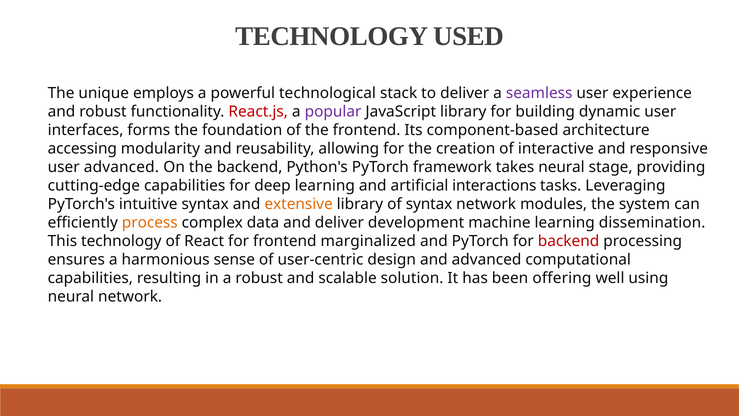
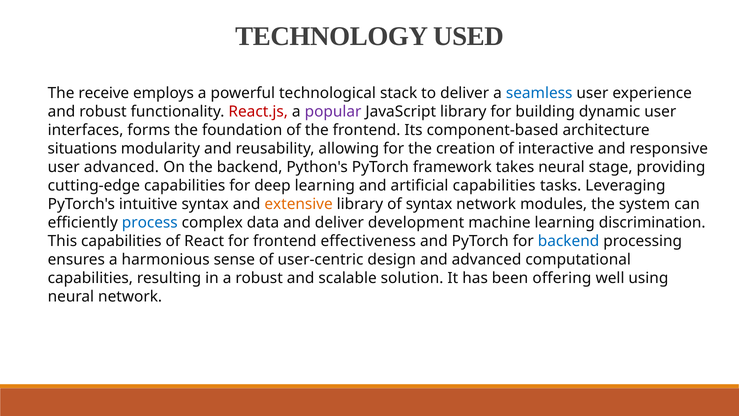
unique: unique -> receive (104, 93)
seamless colour: purple -> blue (539, 93)
accessing: accessing -> situations (82, 149)
artificial interactions: interactions -> capabilities (494, 186)
process colour: orange -> blue (150, 223)
dissemination: dissemination -> discrimination (652, 223)
This technology: technology -> capabilities (121, 241)
marginalized: marginalized -> effectiveness (368, 241)
backend colour: red -> blue (569, 241)
